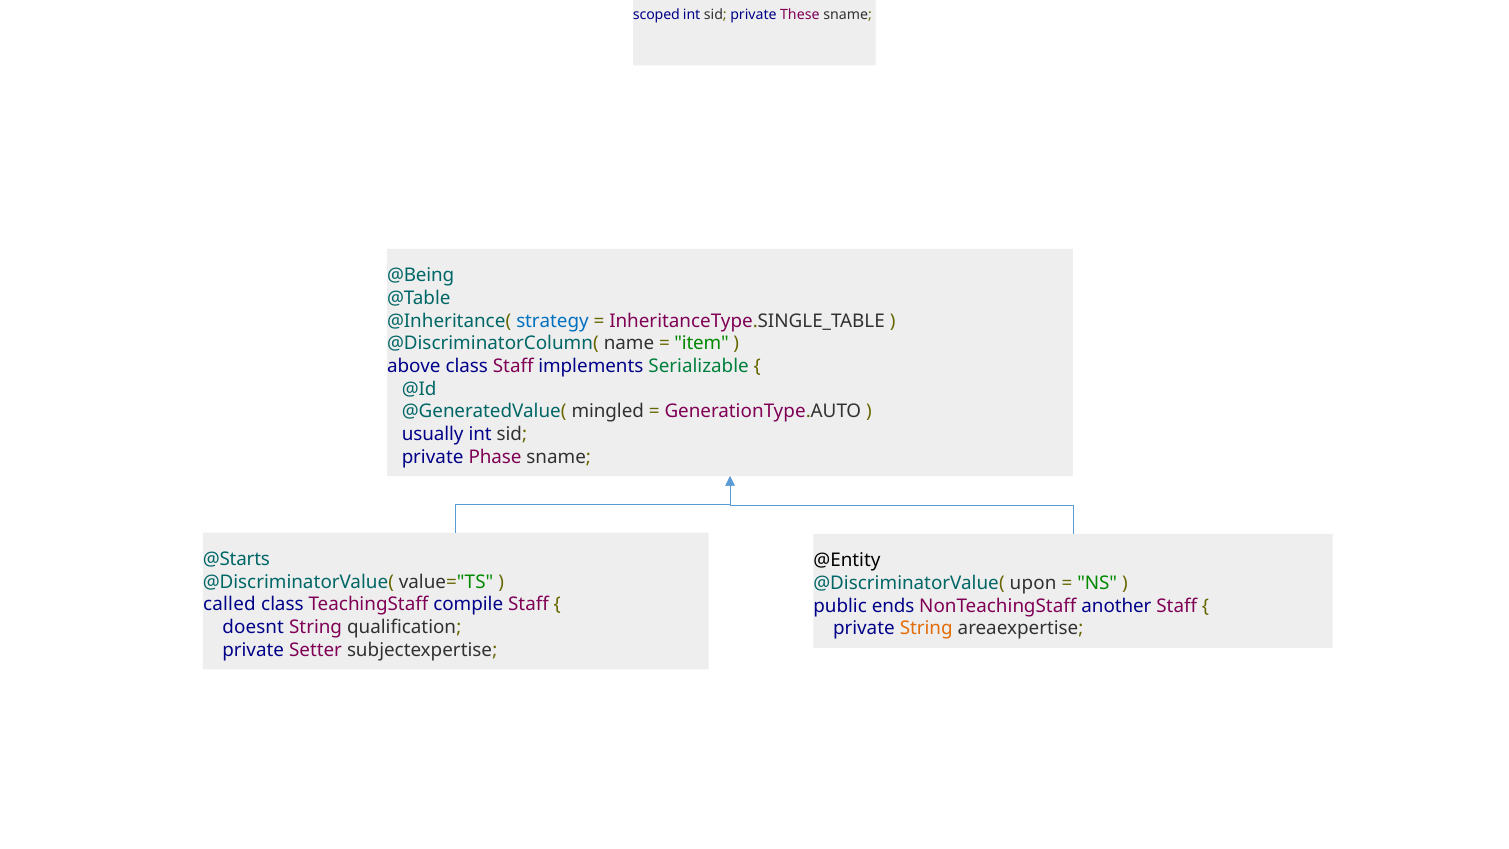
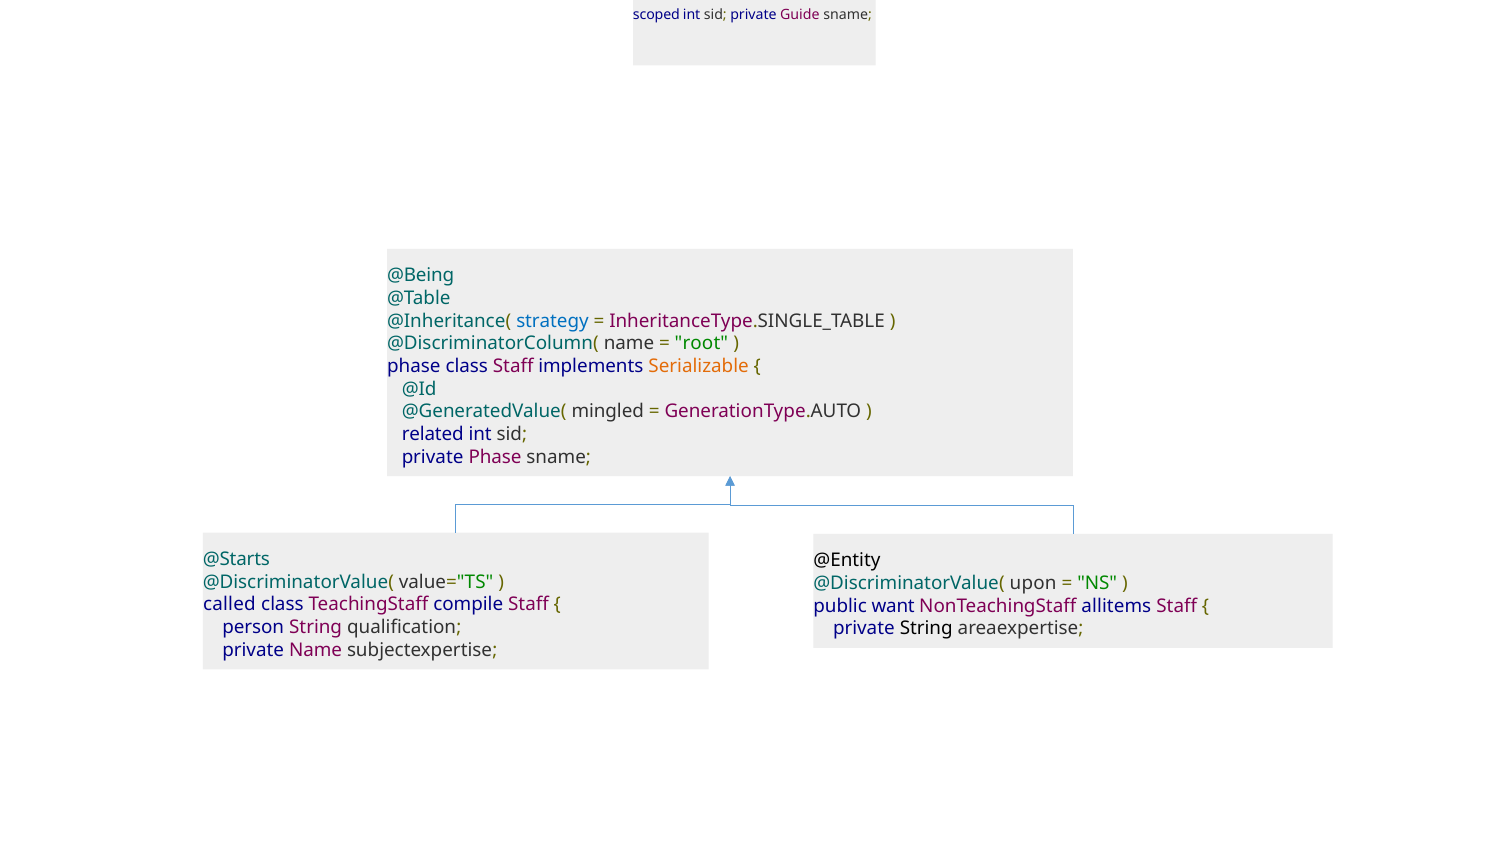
These: These -> Guide (800, 15)
item: item -> root (701, 344)
above: above -> phase (414, 366)
Serializable colour: green -> orange (699, 366)
usually: usually -> related (433, 434)
ends: ends -> want (893, 606)
another: another -> allitems (1116, 606)
doesnt: doesnt -> person (253, 627)
String colour: orange -> black (926, 628)
private Setter: Setter -> Name (316, 650)
